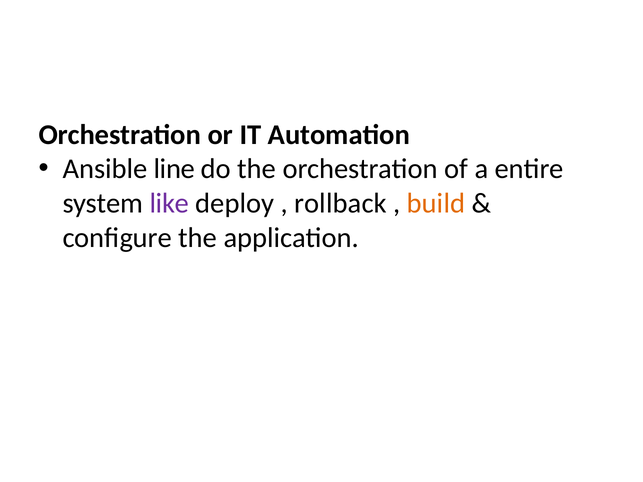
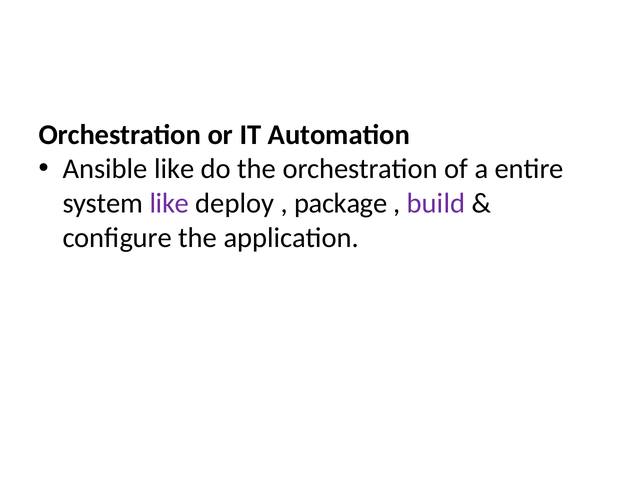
Ansible line: line -> like (174, 169)
rollback: rollback -> package (341, 203)
build colour: orange -> purple (436, 203)
